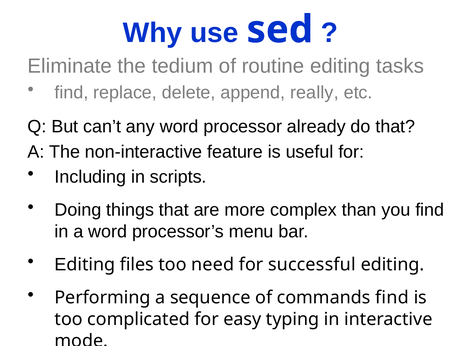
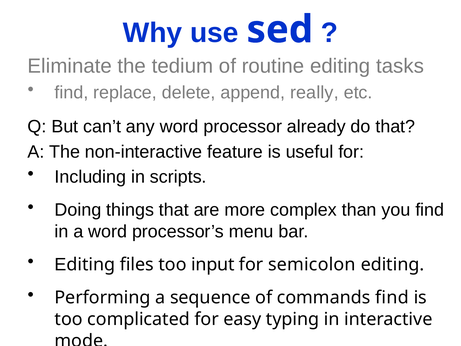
need: need -> input (213, 264)
successful: successful -> semicolon (312, 264)
